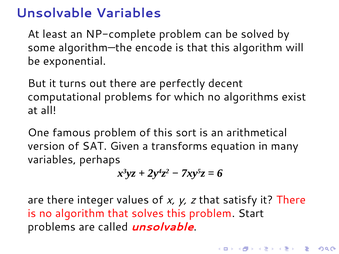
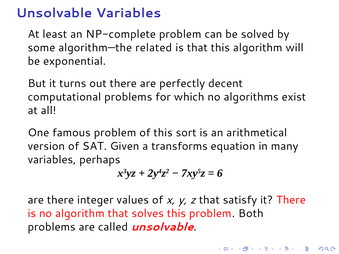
encode: encode -> related (154, 48)
Start: Start -> Both (251, 214)
